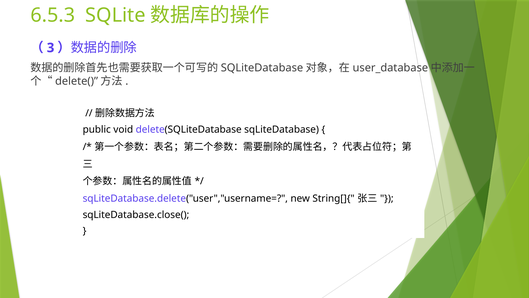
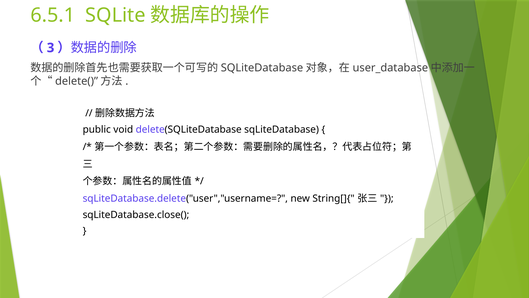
6.5.3: 6.5.3 -> 6.5.1 (53, 15)
